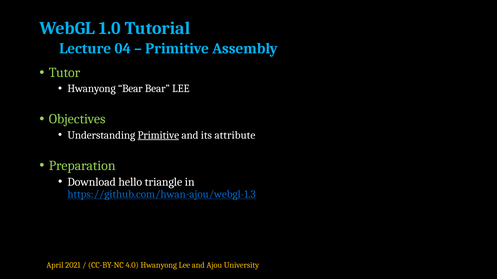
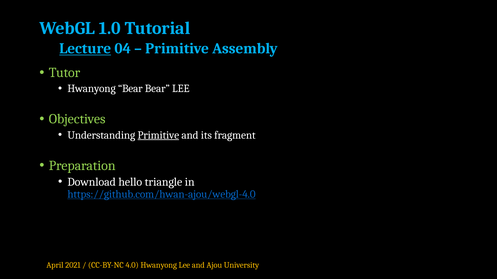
Lecture underline: none -> present (85, 49)
attribute: attribute -> fragment (235, 135)
https://github.com/hwan-ajou/webgl-1.3: https://github.com/hwan-ajou/webgl-1.3 -> https://github.com/hwan-ajou/webgl-4.0 (162, 195)
